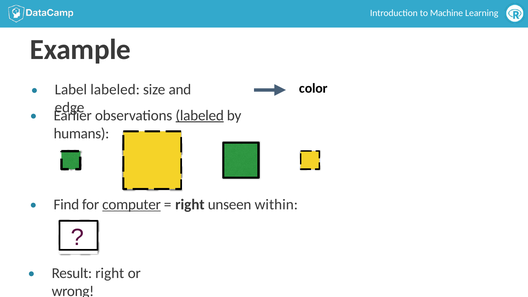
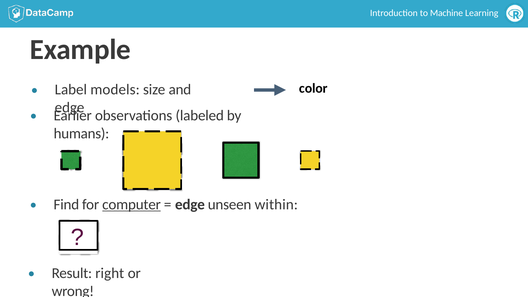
Label labeled: labeled -> models (115, 90)
labeled underline: present -> none (200, 115)
right: right -> edge (190, 205)
